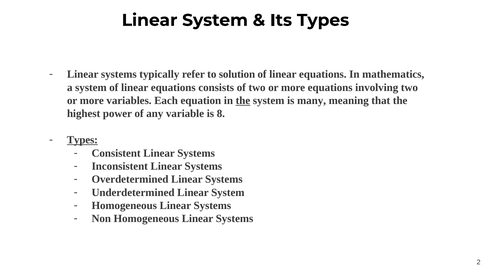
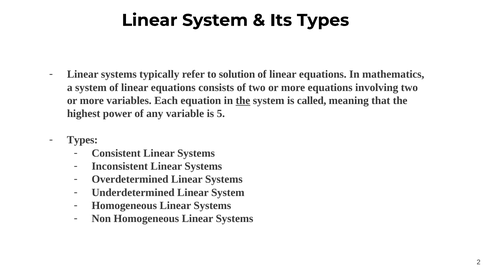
many: many -> called (312, 100)
8: 8 -> 5 (221, 114)
Types underline: present -> none (82, 140)
